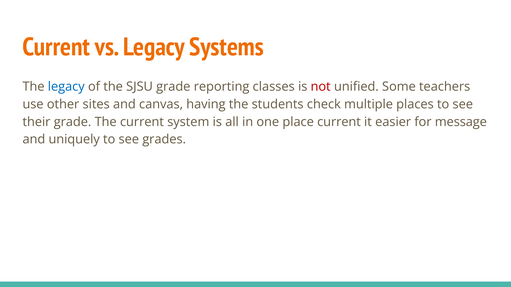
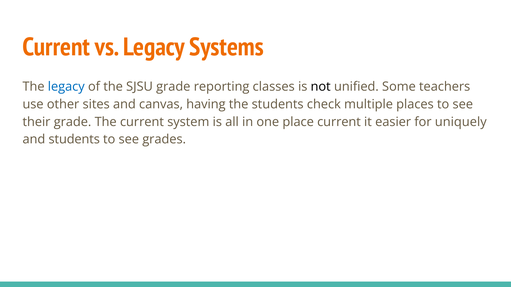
not colour: red -> black (321, 87)
message: message -> uniquely (461, 122)
and uniquely: uniquely -> students (74, 140)
